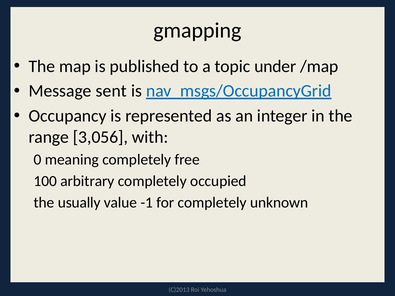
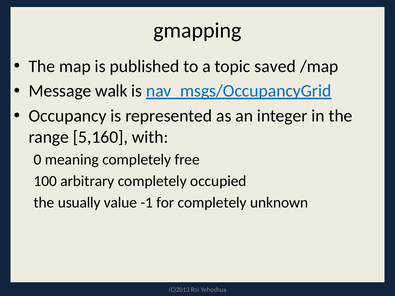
under: under -> saved (275, 66)
sent: sent -> walk (111, 91)
3,056: 3,056 -> 5,160 (100, 137)
